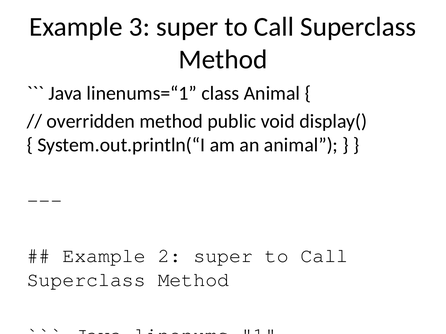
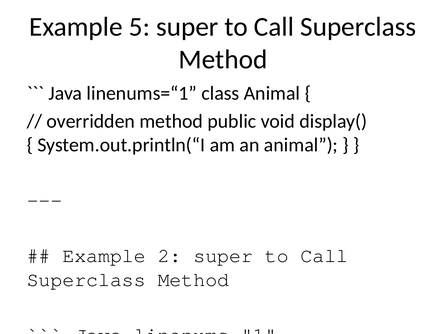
3: 3 -> 5 (139, 27)
